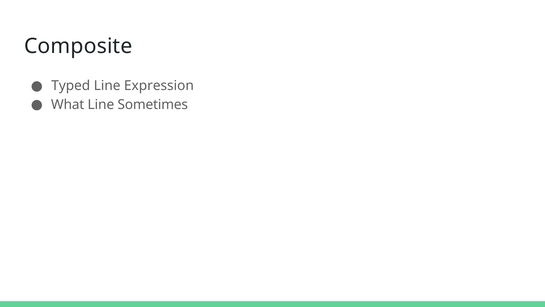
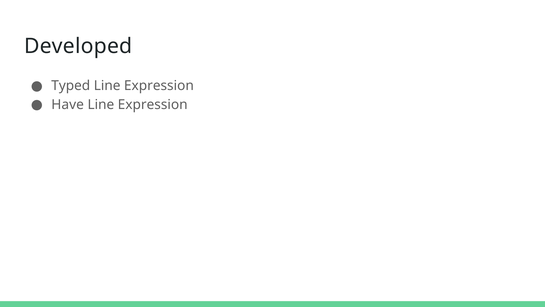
Composite: Composite -> Developed (78, 46)
What: What -> Have (68, 105)
Sometimes: Sometimes -> Expression (153, 105)
